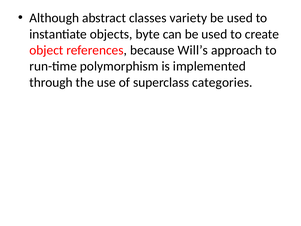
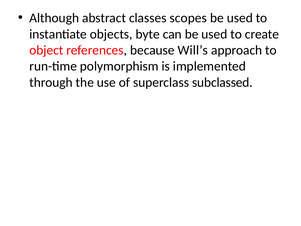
variety: variety -> scopes (188, 18)
categories: categories -> subclassed (222, 82)
